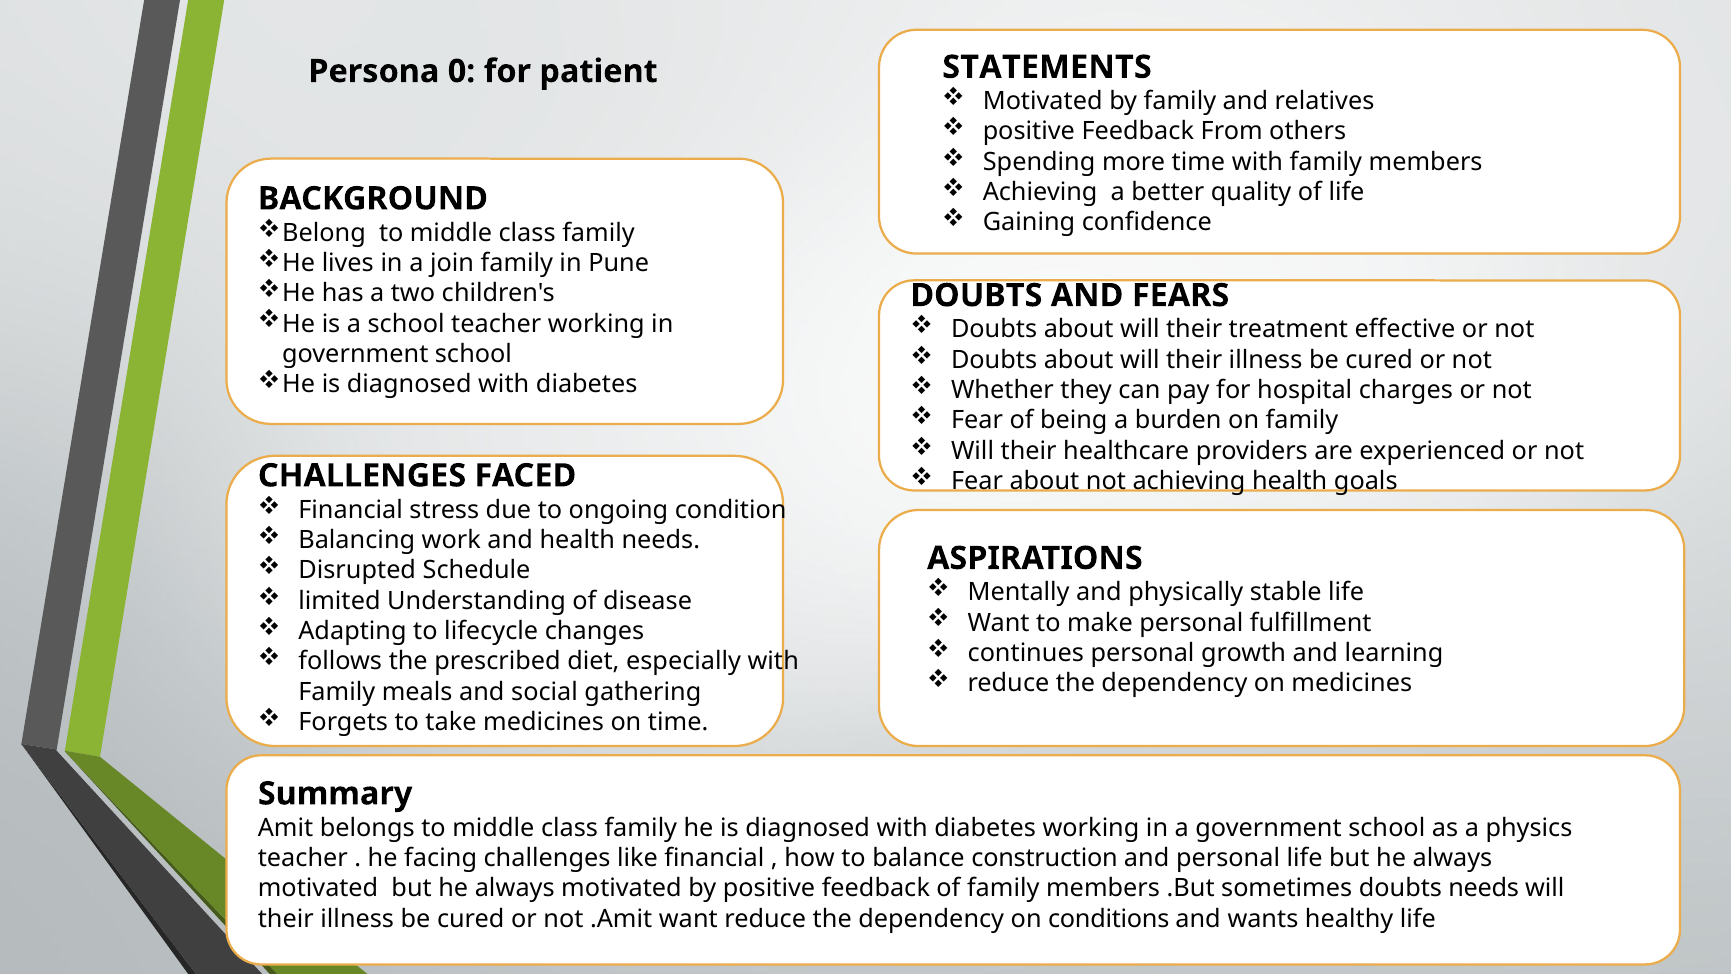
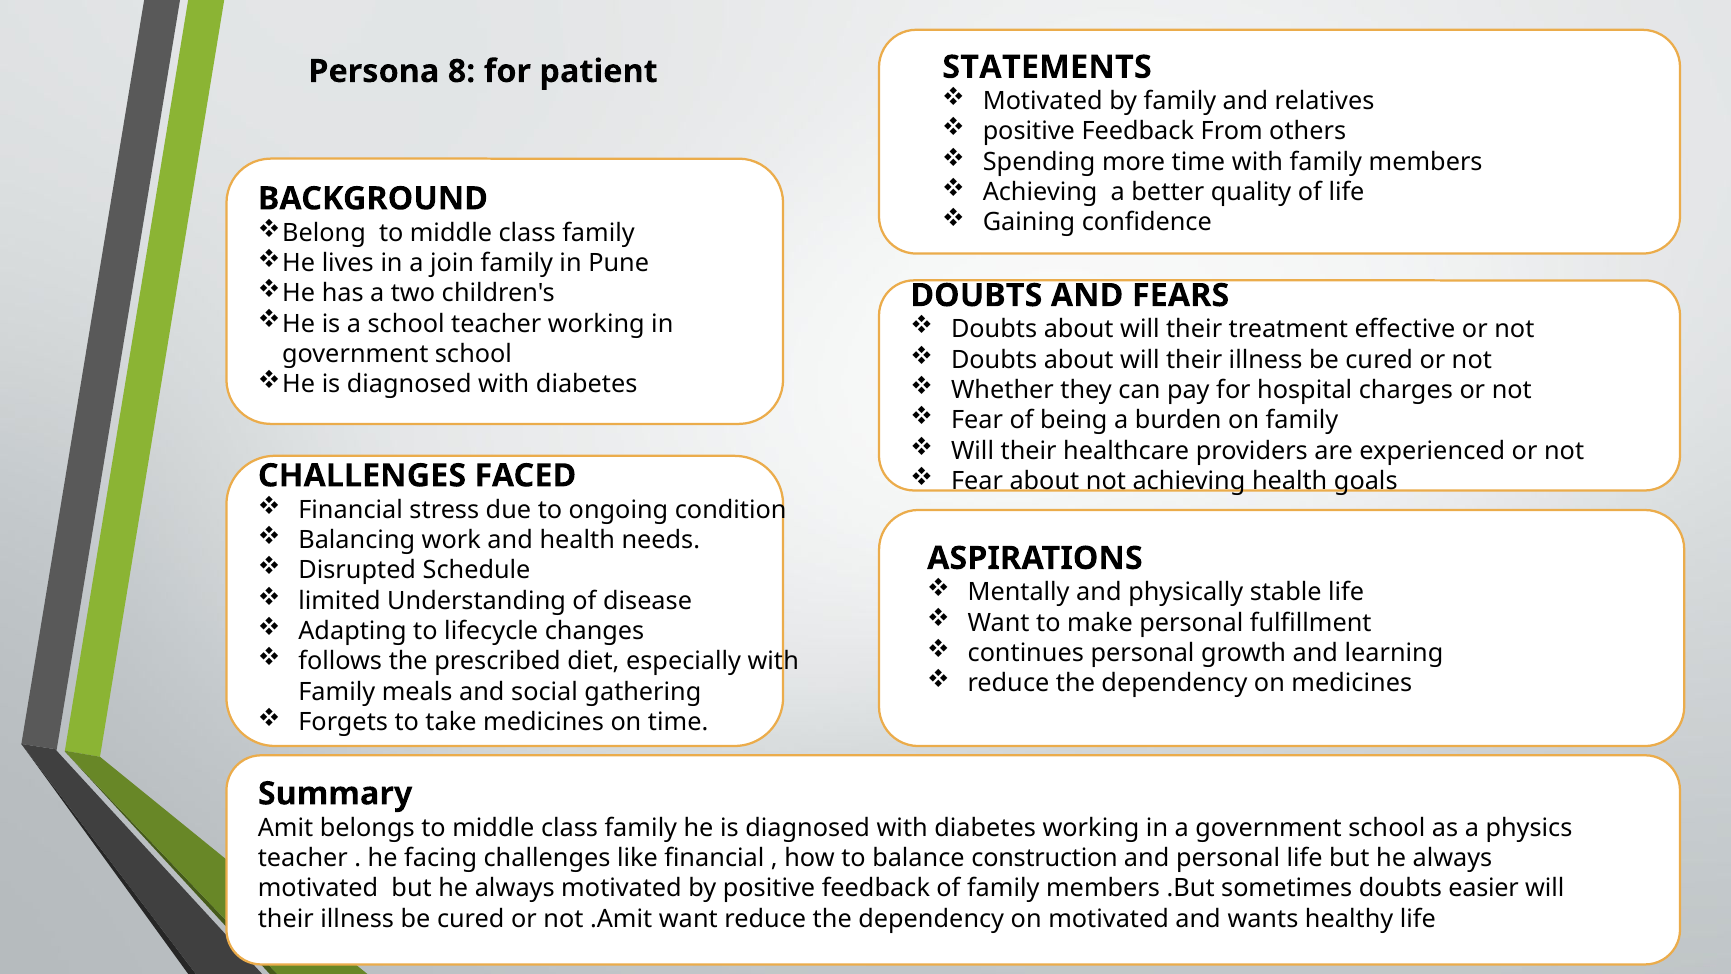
0: 0 -> 8 (462, 71)
doubts needs: needs -> easier (1484, 888)
on conditions: conditions -> motivated (1109, 919)
